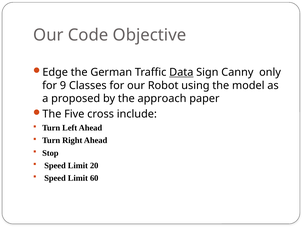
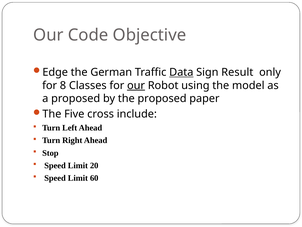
Canny: Canny -> Result (237, 72)
9: 9 -> 8 (63, 85)
our underline: none -> present (136, 85)
the approach: approach -> proposed (162, 98)
